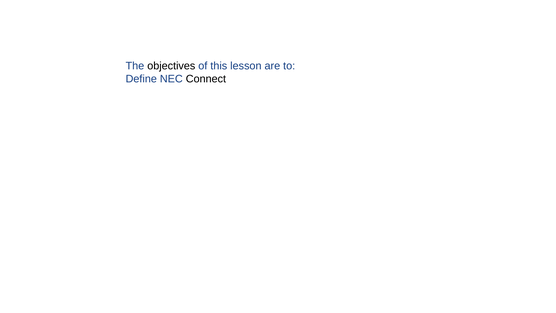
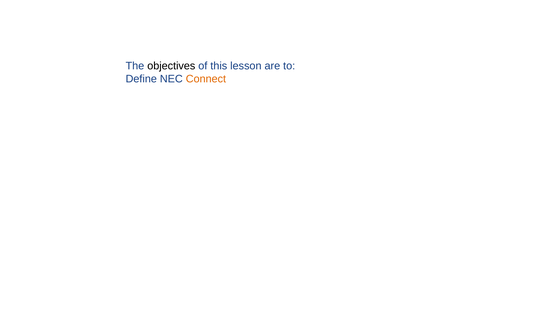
Connect colour: black -> orange (206, 79)
